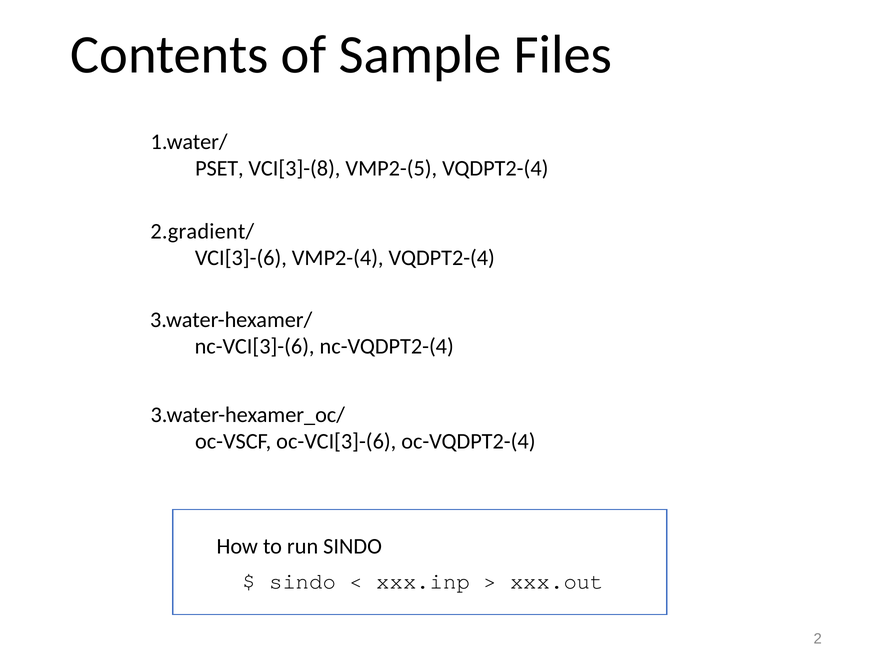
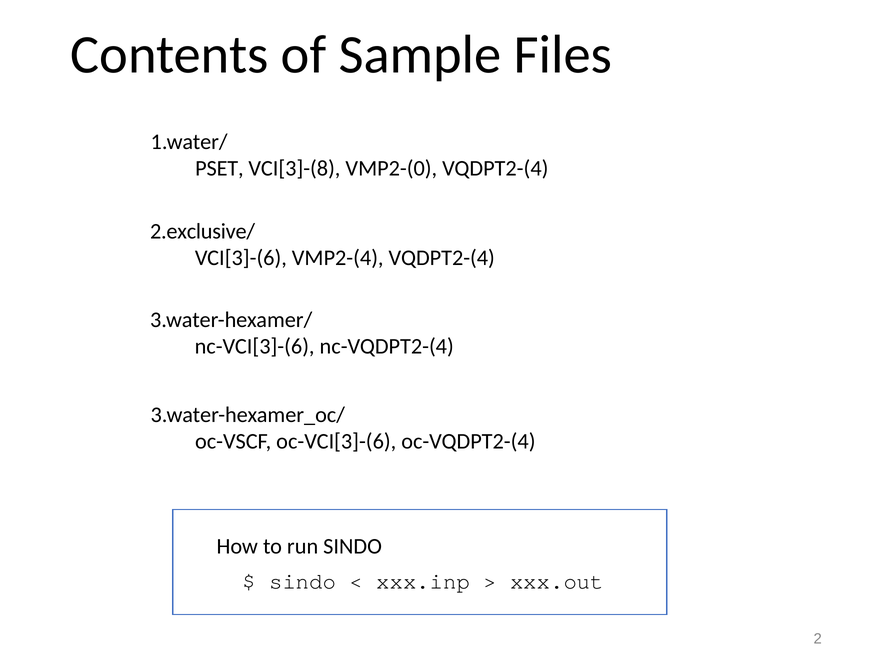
VMP2-(5: VMP2-(5 -> VMP2-(0 (391, 169)
2.gradient/: 2.gradient/ -> 2.exclusive/ (203, 231)
